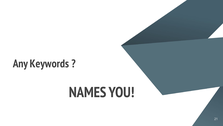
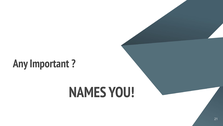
Keywords: Keywords -> Important (49, 63)
